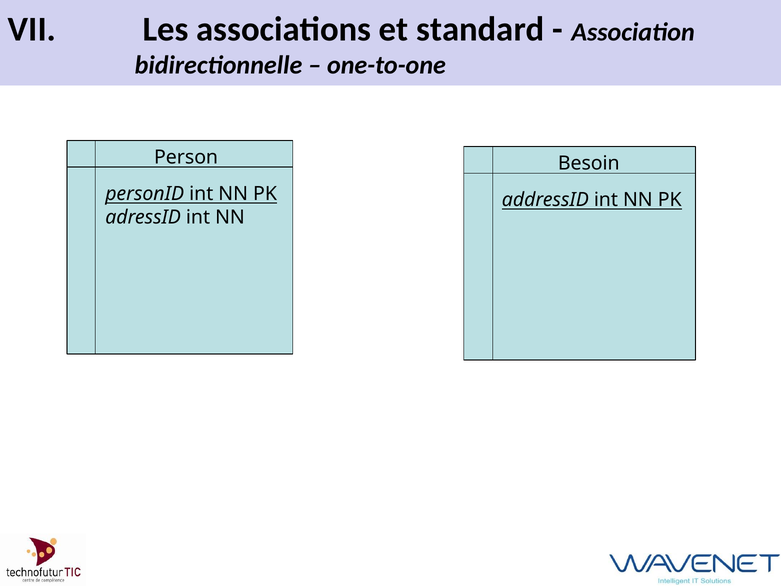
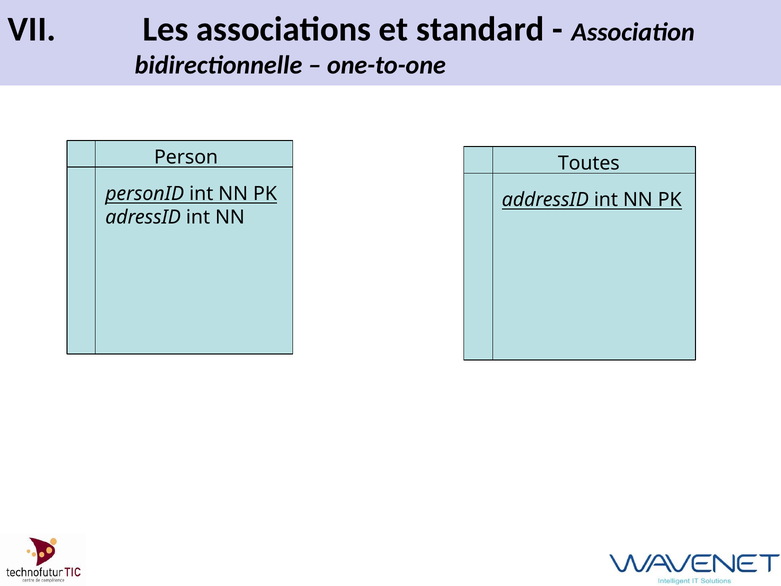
Besoin: Besoin -> Toutes (589, 163)
